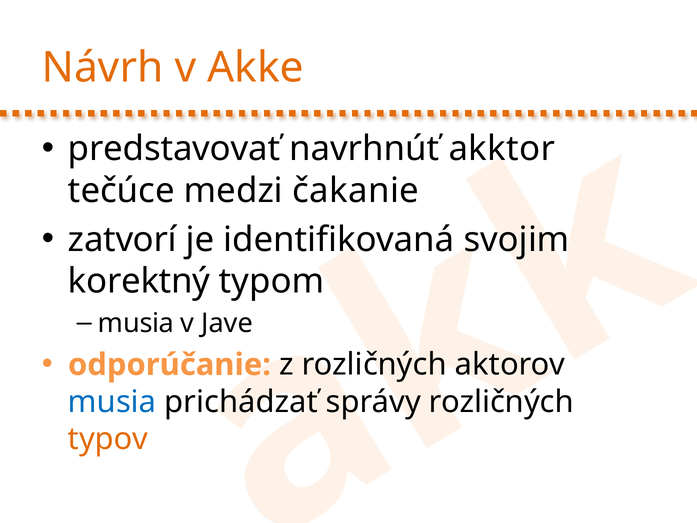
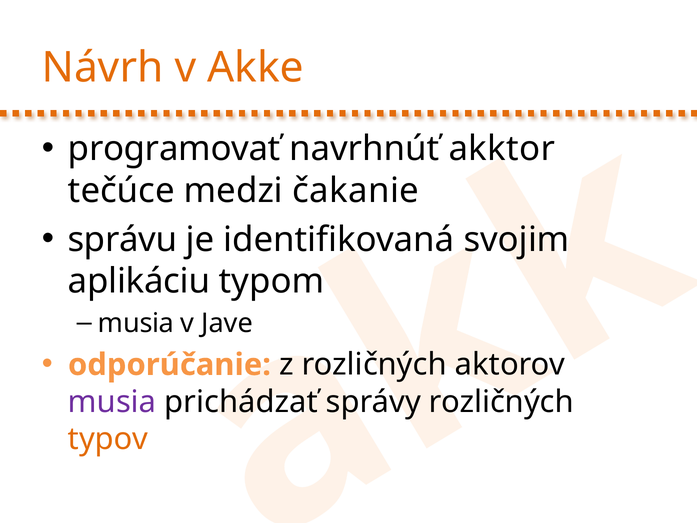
predstavovať: predstavovať -> programovať (174, 149)
zatvorí: zatvorí -> správu (122, 239)
korektný: korektný -> aplikáciu (139, 281)
musia colour: blue -> purple (112, 402)
